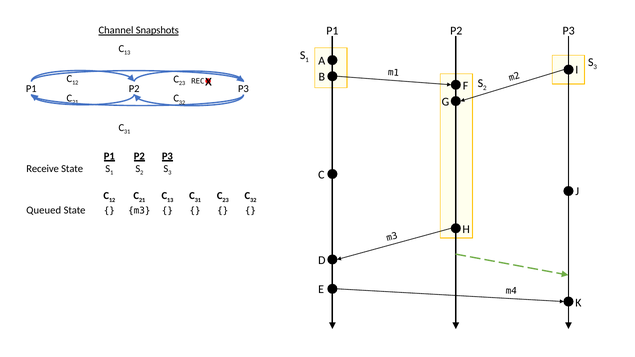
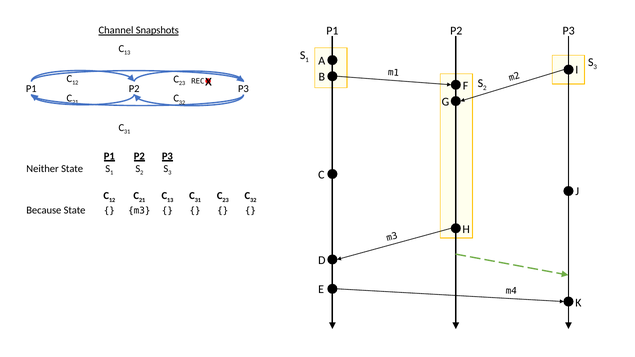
Receive: Receive -> Neither (43, 169)
Queued: Queued -> Because (44, 211)
